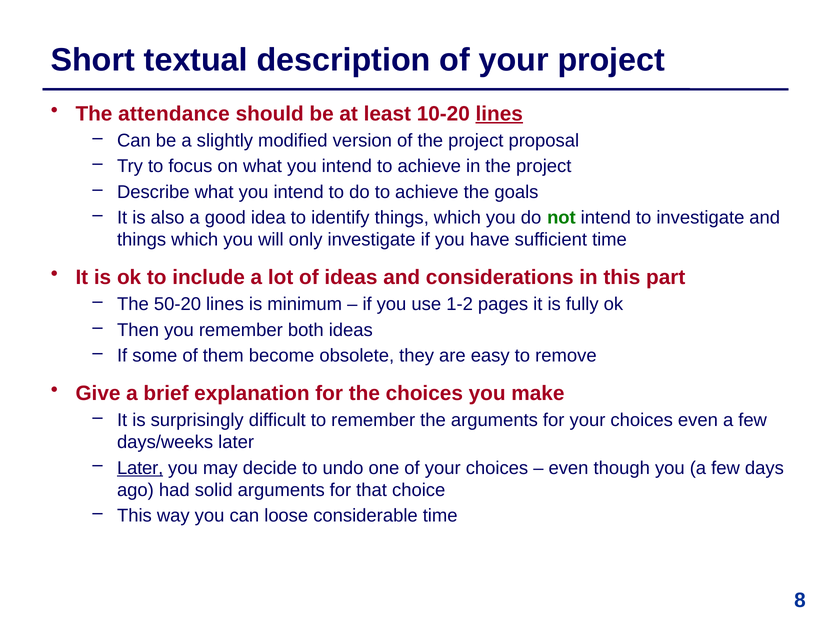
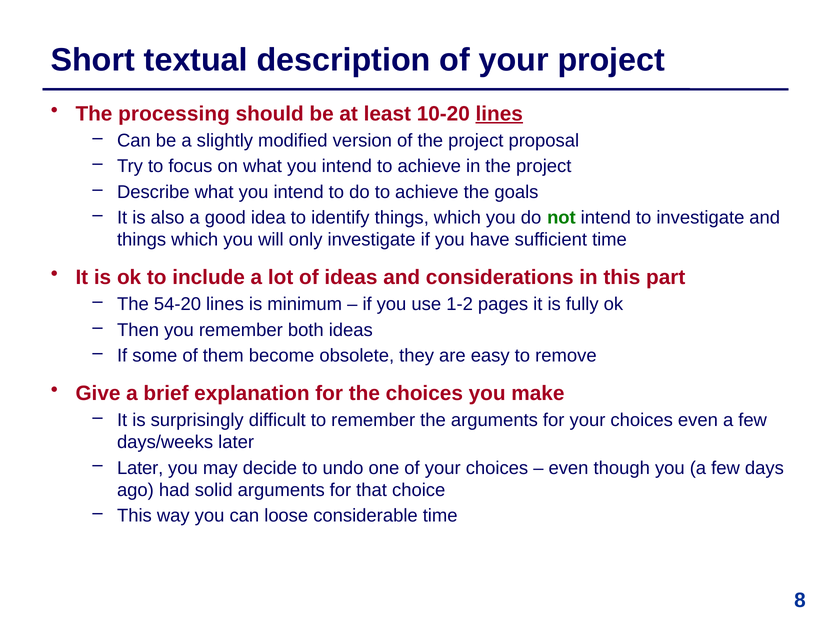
attendance: attendance -> processing (174, 114)
50-20: 50-20 -> 54-20 (177, 304)
Later underline: present -> none (140, 467)
